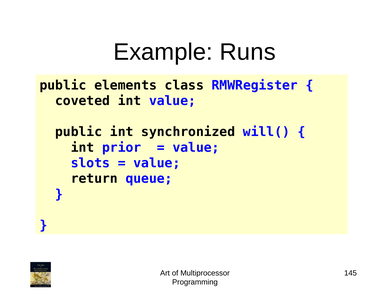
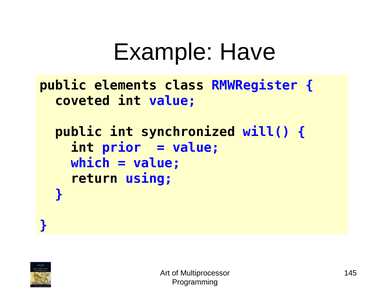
Runs: Runs -> Have (248, 52)
slots: slots -> which (90, 163)
queue: queue -> using (149, 179)
